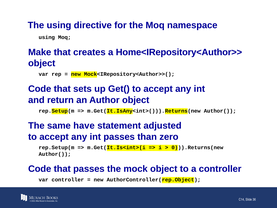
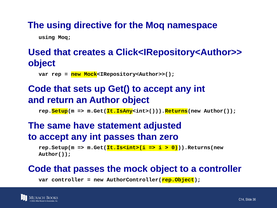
Make: Make -> Used (40, 52)
Home<IRepository<Author>>: Home<IRepository<Author>> -> Click<IRepository<Author>> (179, 52)
